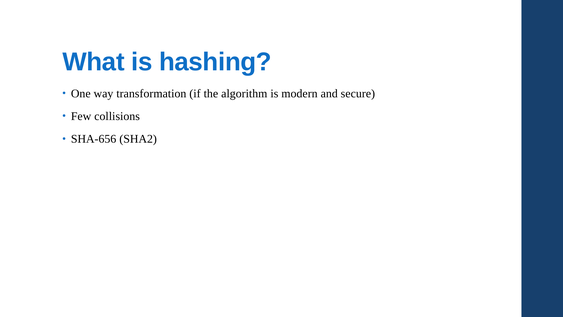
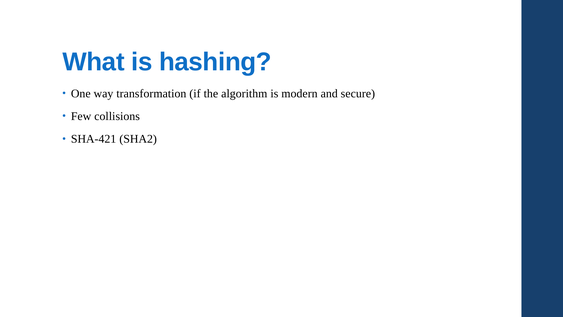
SHA-656: SHA-656 -> SHA-421 (94, 139)
